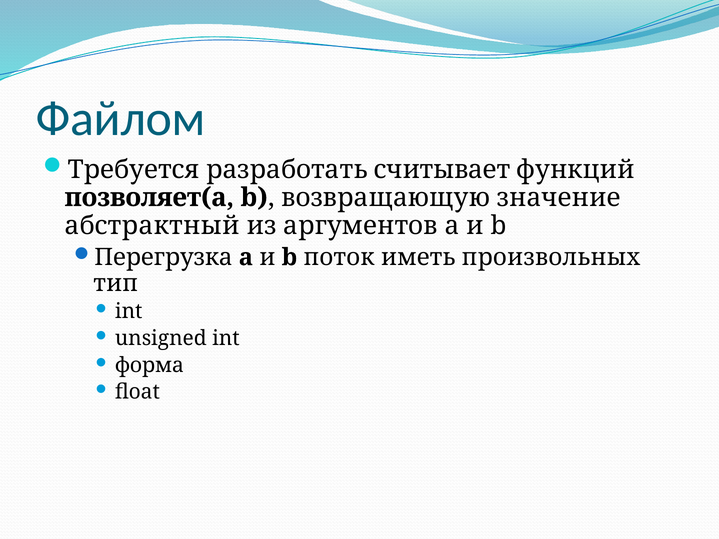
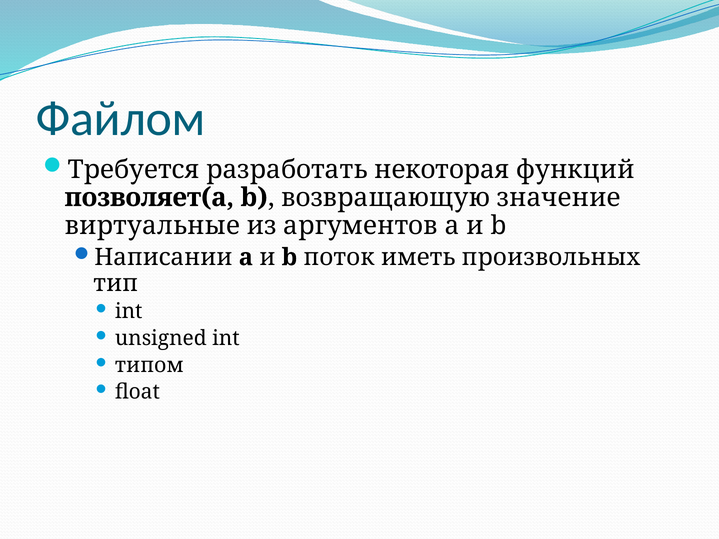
считывает: считывает -> некоторая (442, 170)
абстрактный: абстрактный -> виртуальные (152, 226)
Перегрузка: Перегрузка -> Написании (163, 257)
форма: форма -> типом (149, 365)
